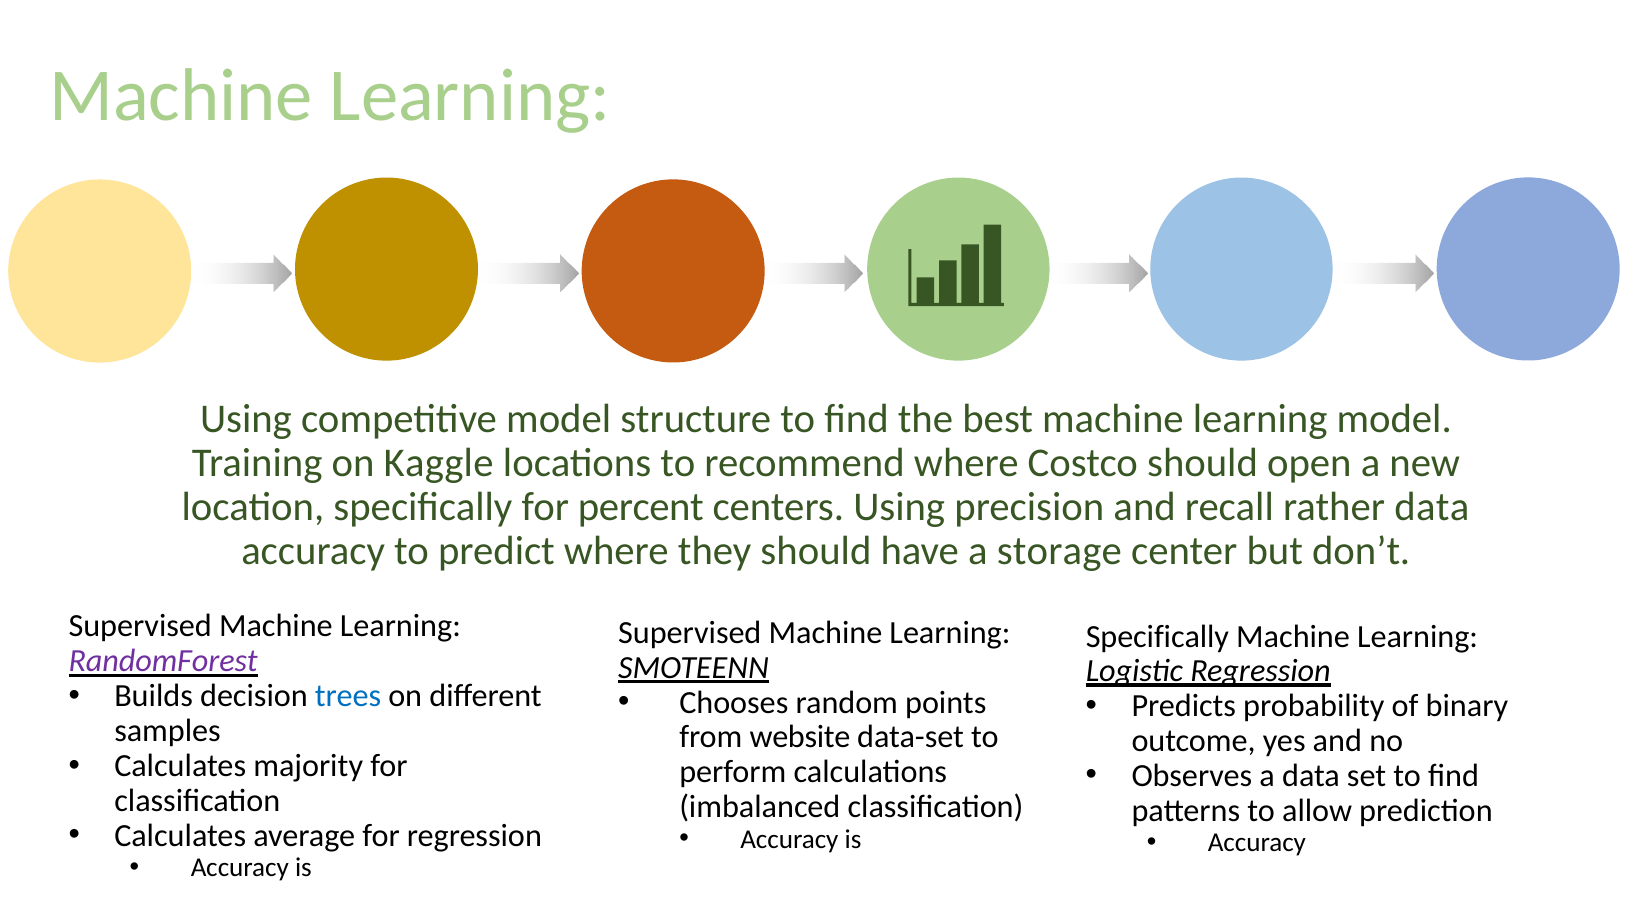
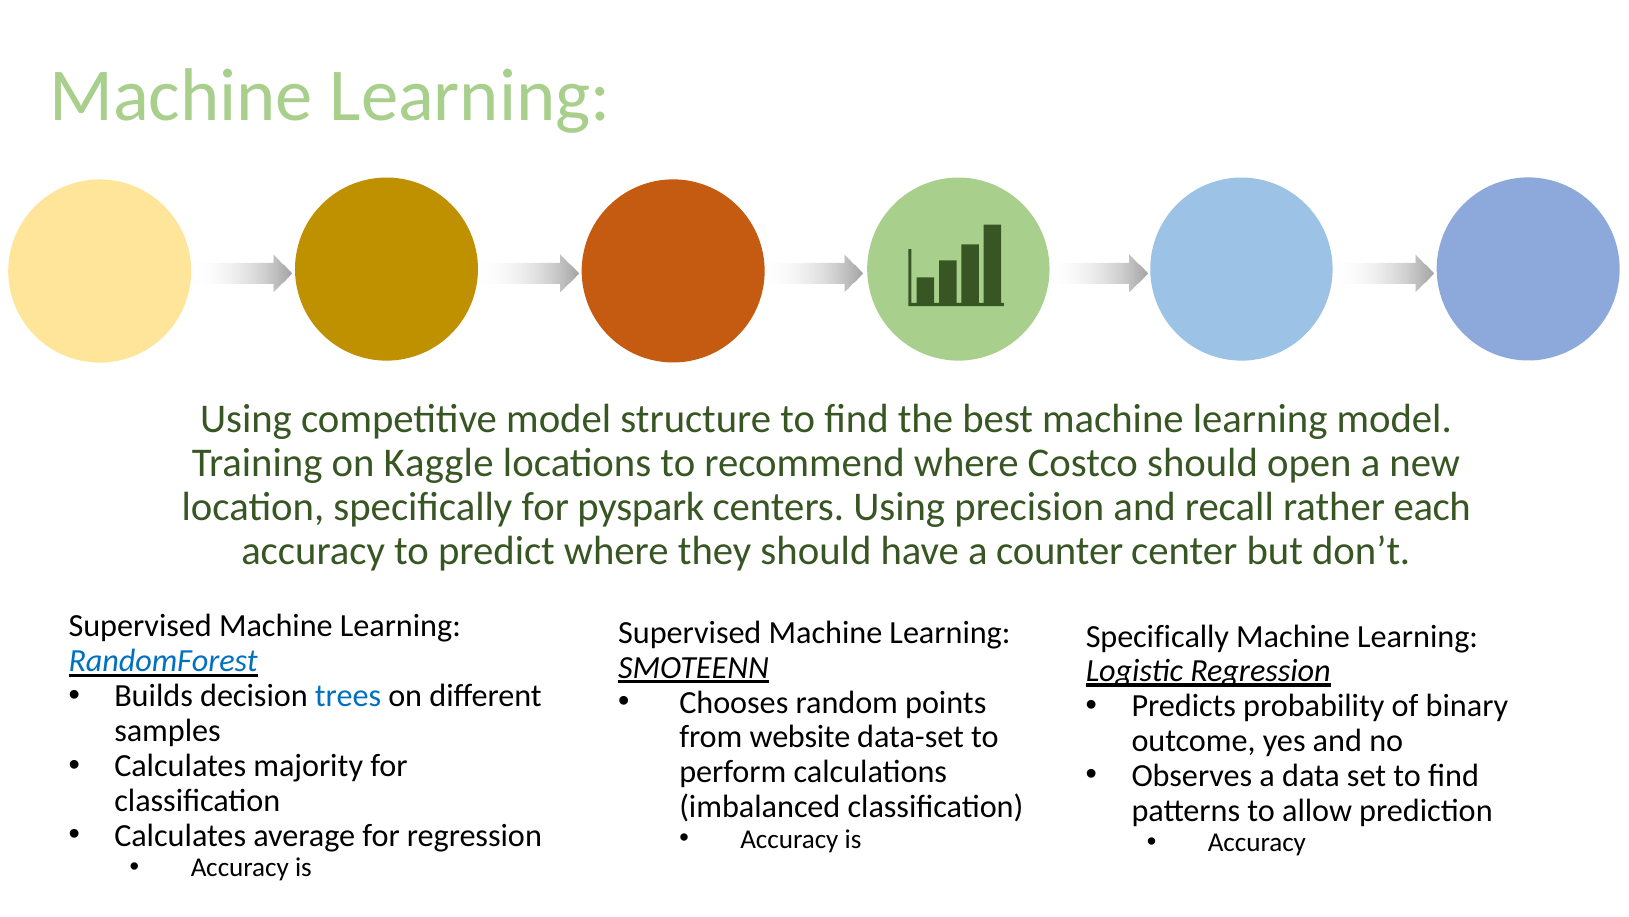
percent: percent -> pyspark (641, 507)
rather data: data -> each (1432, 507)
storage: storage -> counter (1060, 550)
RandomForest colour: purple -> blue (163, 661)
